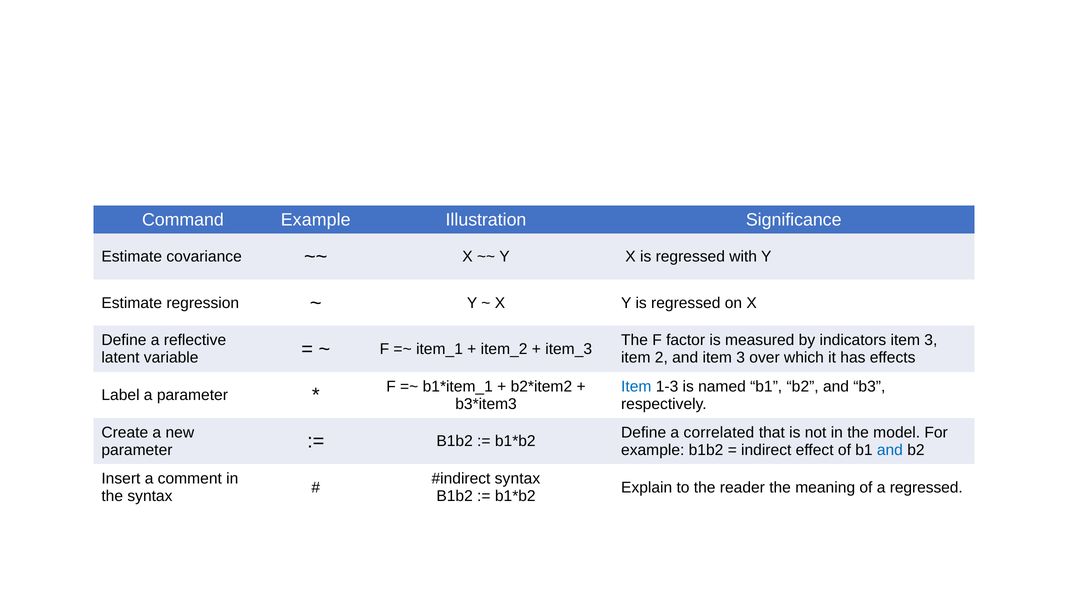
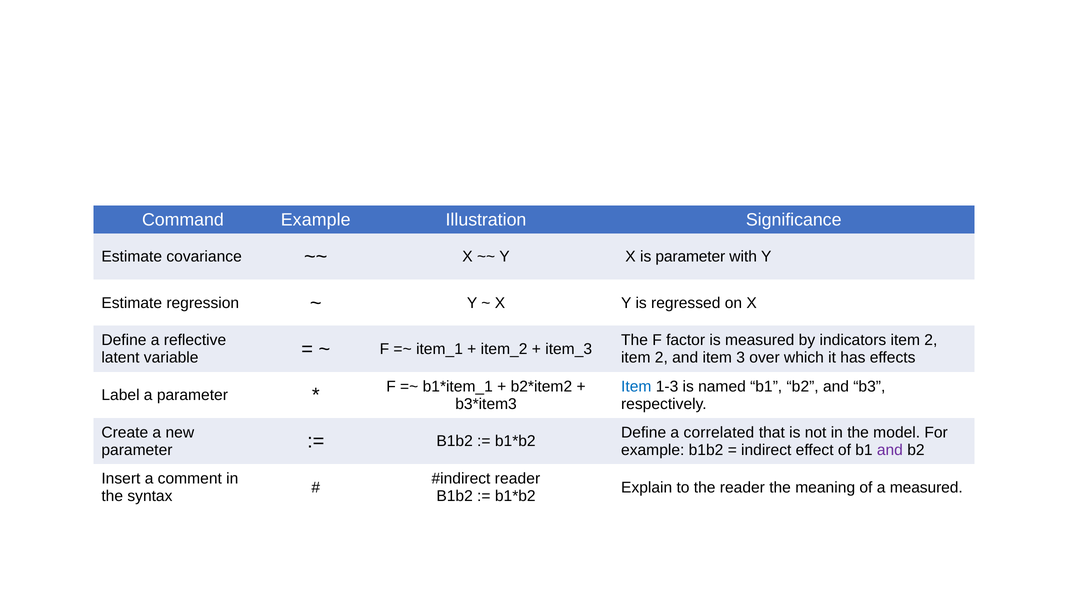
X is regressed: regressed -> parameter (690, 257)
indicators item 3: 3 -> 2 (931, 340)
and colour: blue -> purple (890, 450)
syntax: syntax -> reader (517, 478)
a regressed: regressed -> measured (926, 487)
